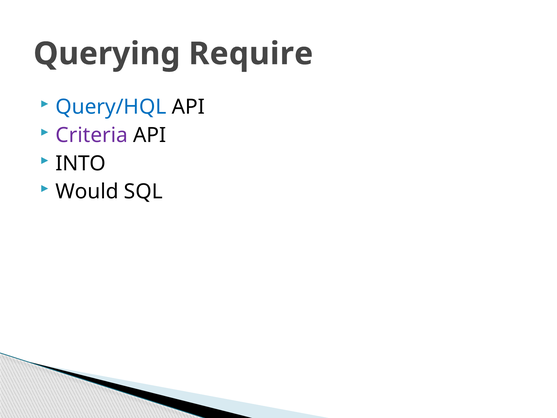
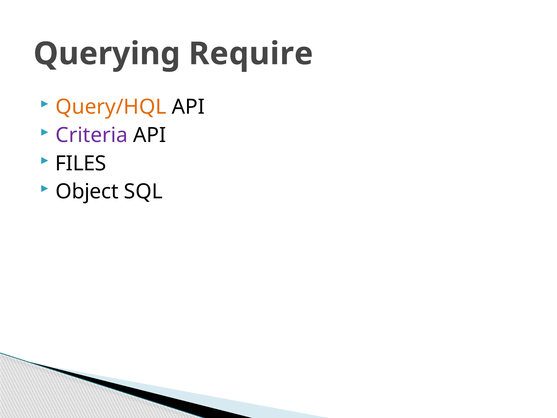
Query/HQL colour: blue -> orange (111, 107)
INTO: INTO -> FILES (81, 163)
Would: Would -> Object (87, 192)
